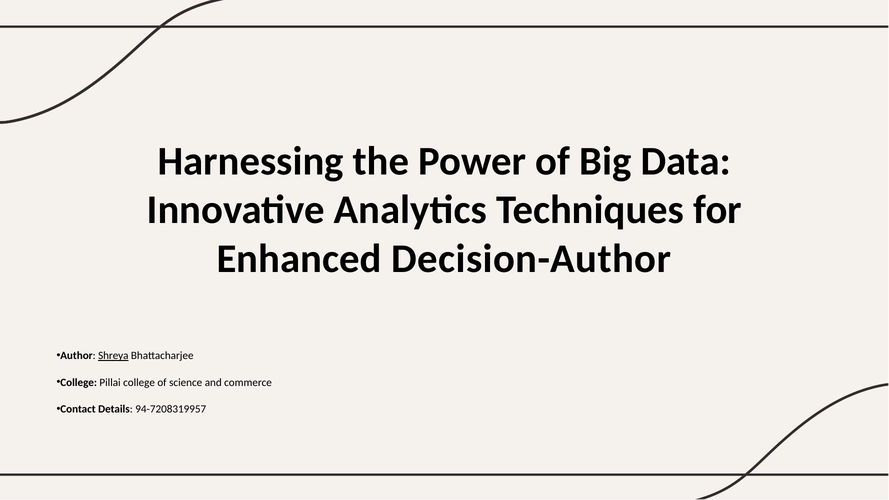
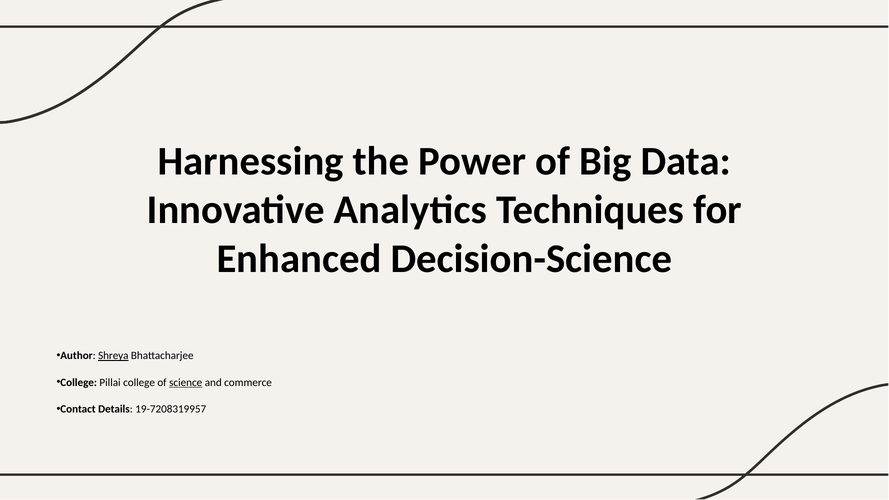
Decision-Author: Decision-Author -> Decision-Science (531, 259)
science underline: none -> present (186, 383)
94-7208319957: 94-7208319957 -> 19-7208319957 (171, 409)
